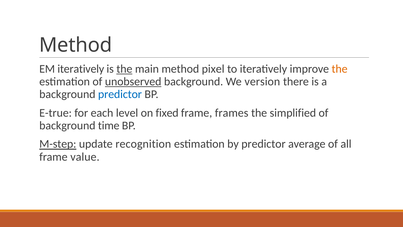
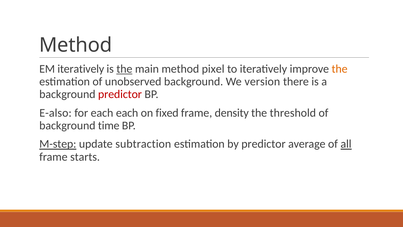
unobserved underline: present -> none (133, 81)
predictor colour: blue -> red (120, 94)
E-true: E-true -> E-also (56, 113)
each level: level -> each (127, 113)
frames: frames -> density (232, 113)
simplified: simplified -> threshold (293, 113)
recognition: recognition -> subtraction (143, 144)
all underline: none -> present (346, 144)
value: value -> starts (85, 157)
